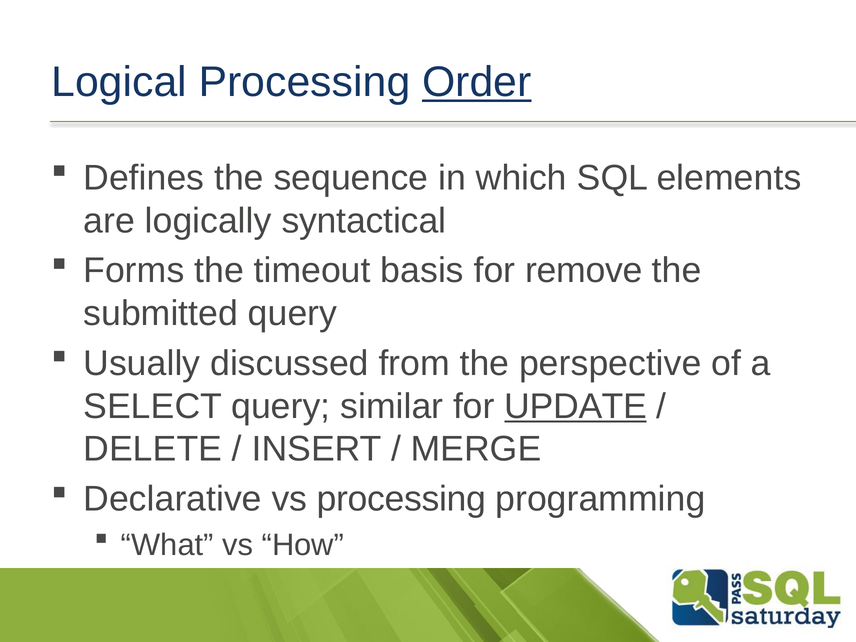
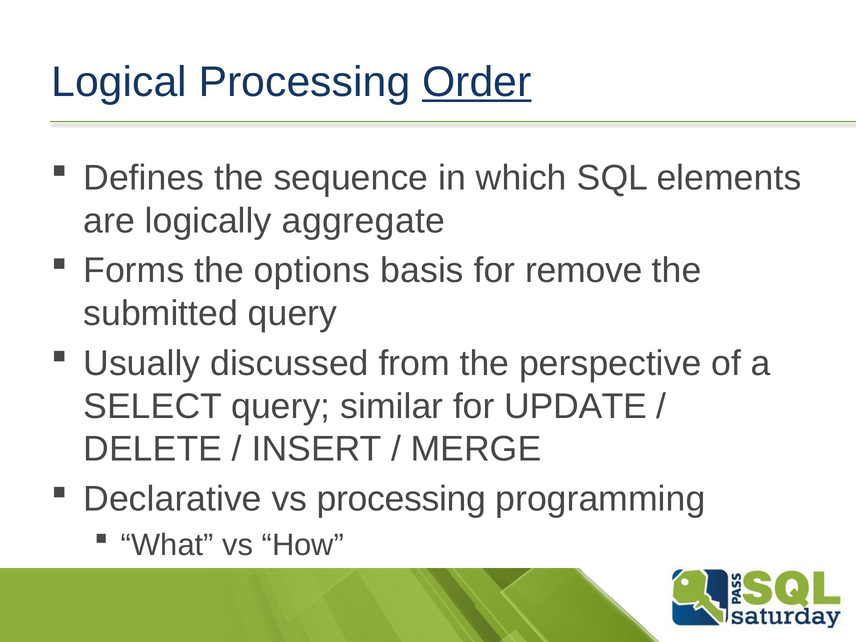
syntactical: syntactical -> aggregate (364, 221)
timeout: timeout -> options (312, 271)
UPDATE underline: present -> none (576, 406)
